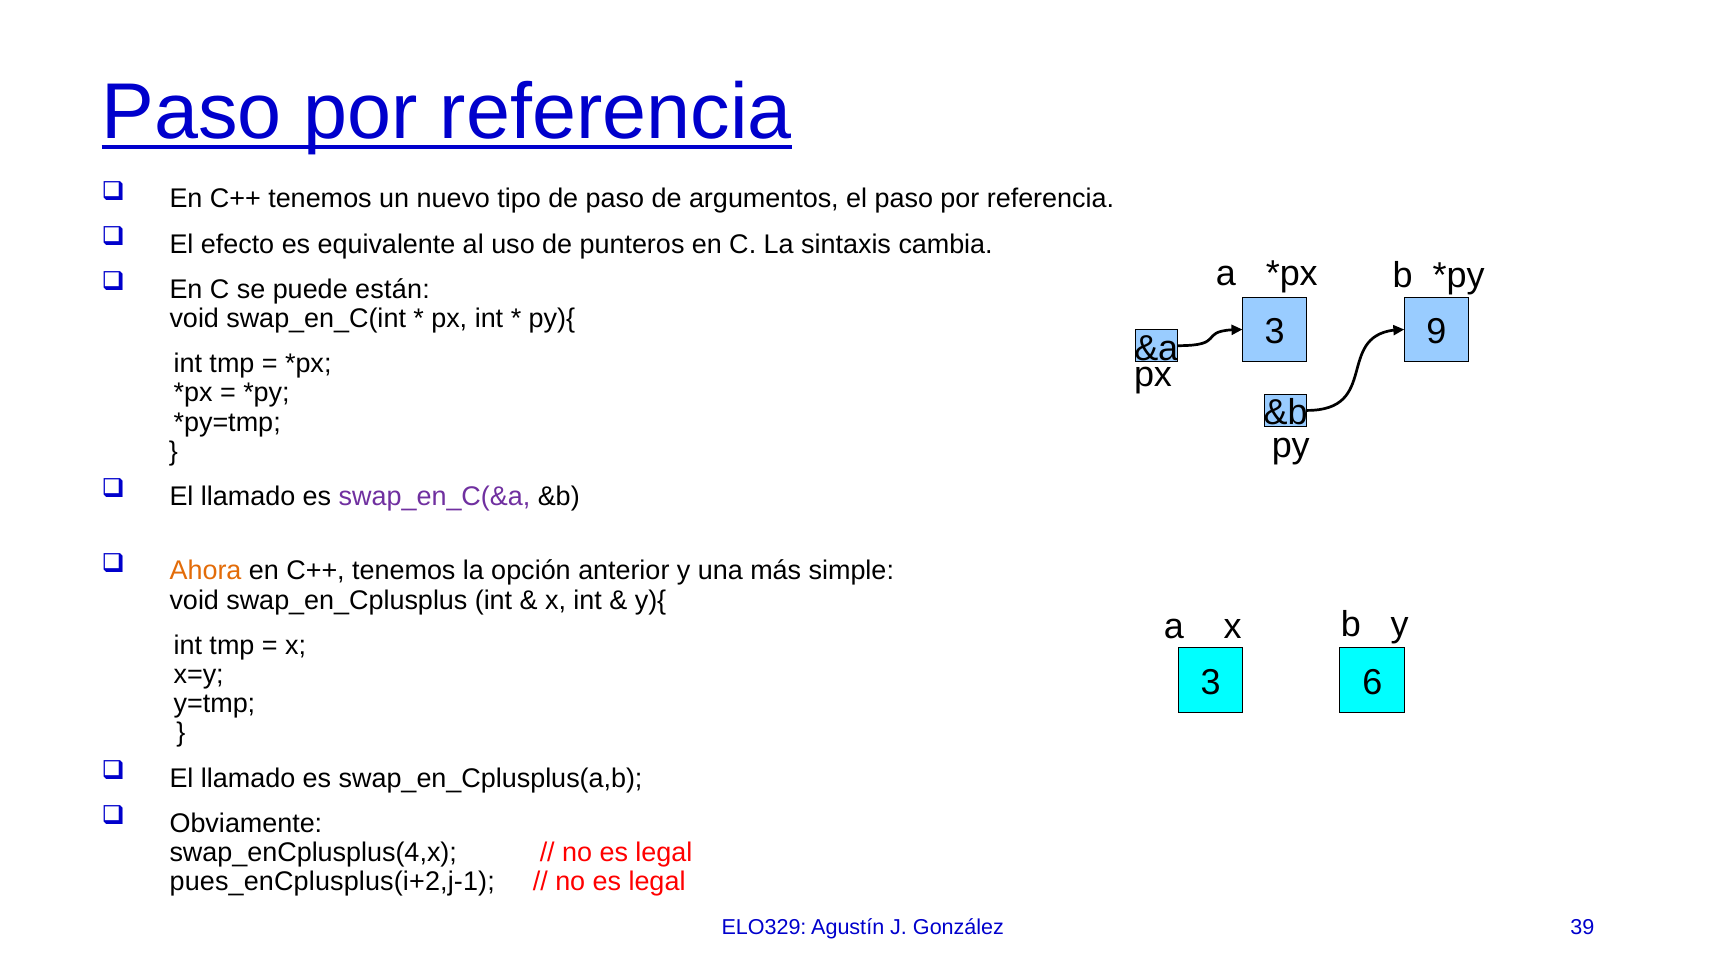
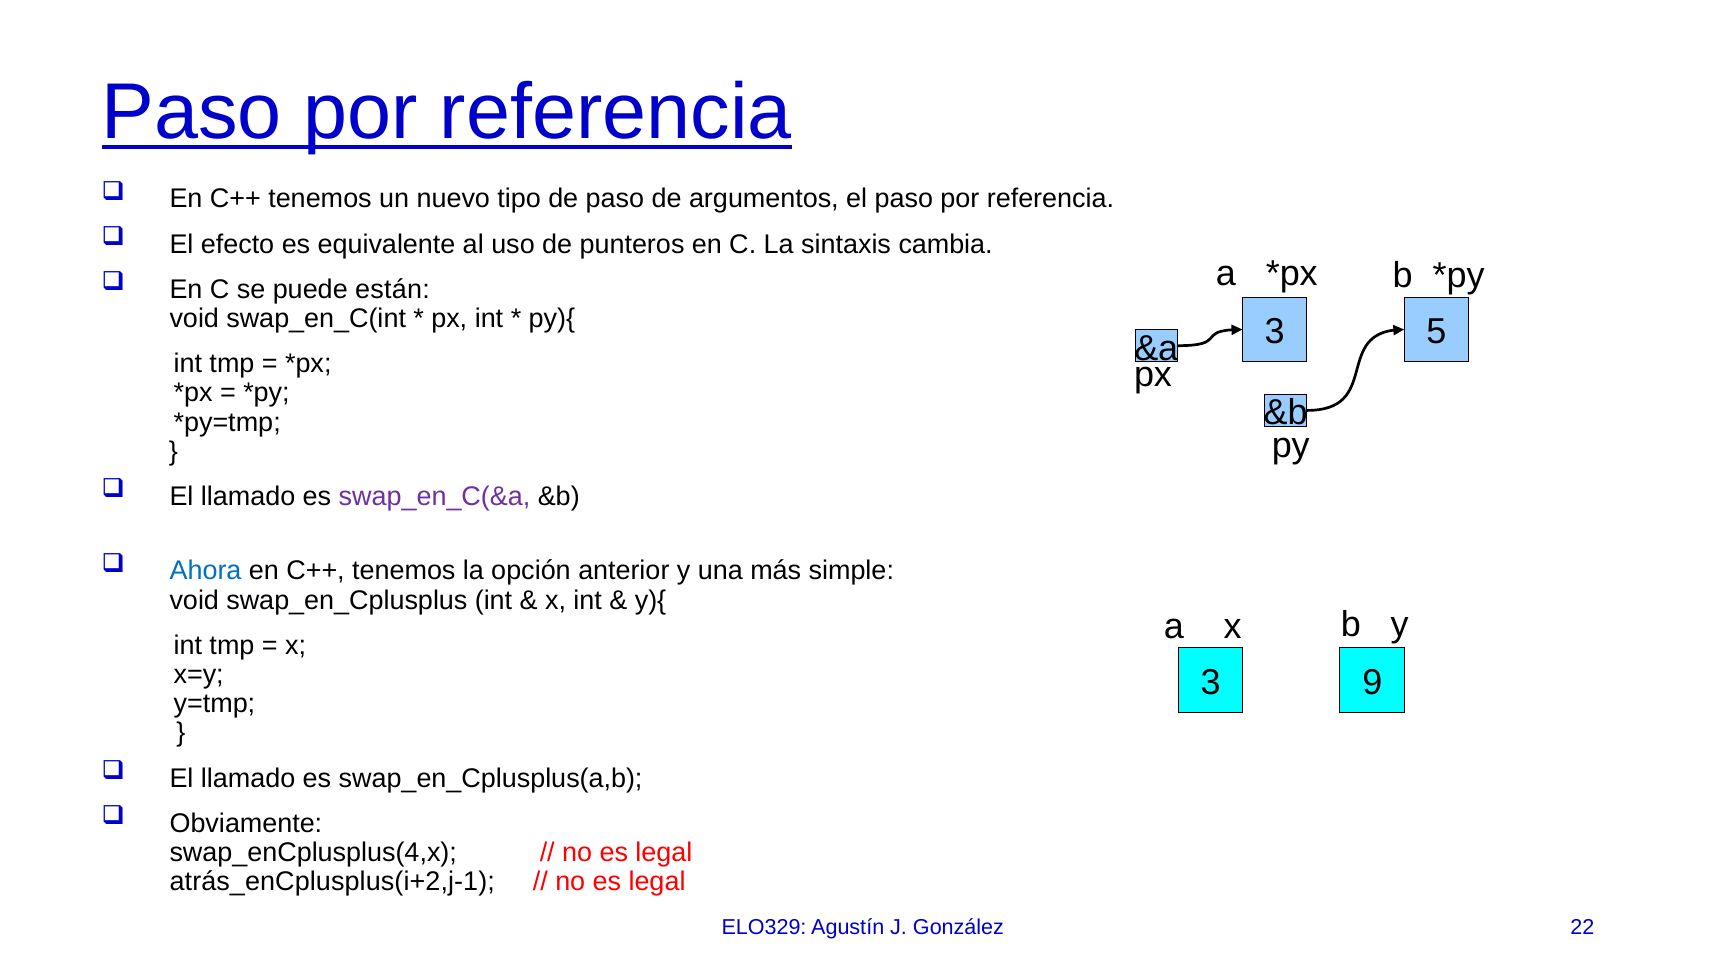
9: 9 -> 5 (1436, 332)
Ahora colour: orange -> blue (206, 571)
6: 6 -> 9 (1372, 683)
pues_enCplusplus(i+2,j-1: pues_enCplusplus(i+2,j-1 -> atrás_enCplusplus(i+2,j-1 (332, 882)
39: 39 -> 22 (1582, 927)
